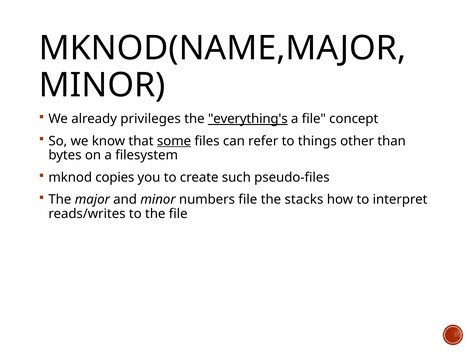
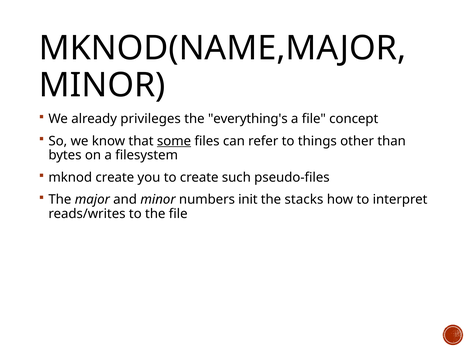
everything's underline: present -> none (248, 119)
mknod copies: copies -> create (115, 178)
numbers file: file -> init (248, 200)
